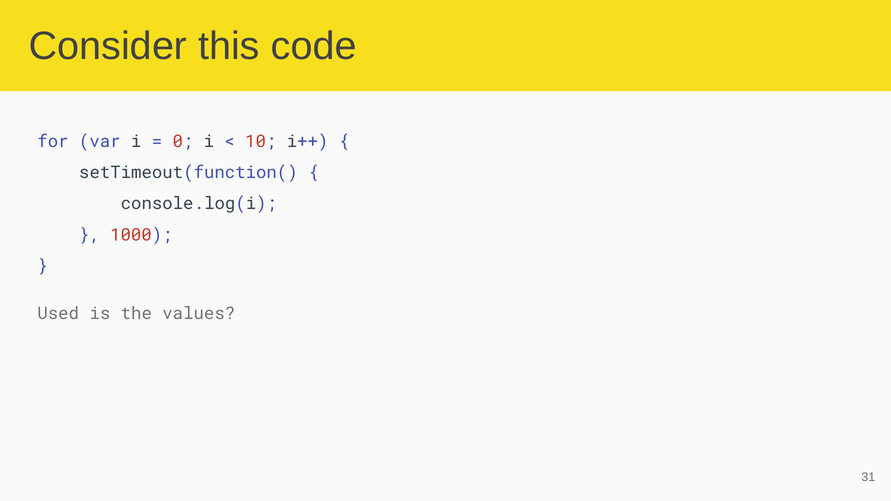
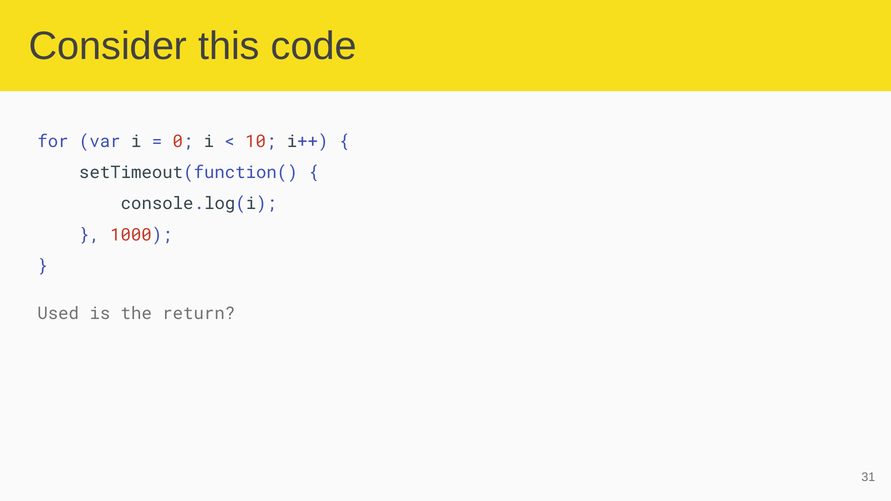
values: values -> return (199, 314)
